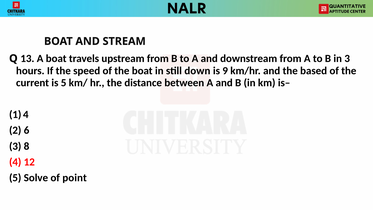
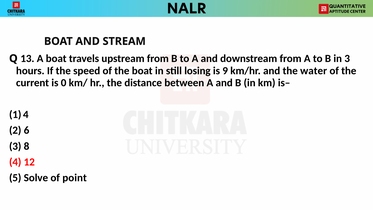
down: down -> losing (197, 71)
based: based -> water (314, 71)
is 5: 5 -> 0 (64, 83)
